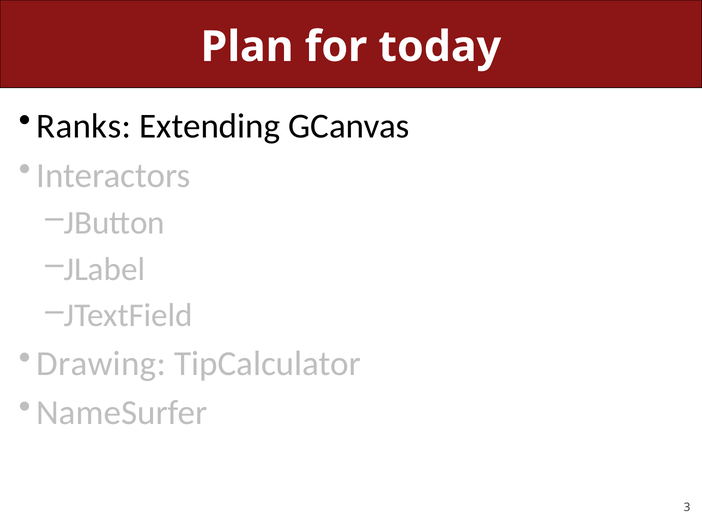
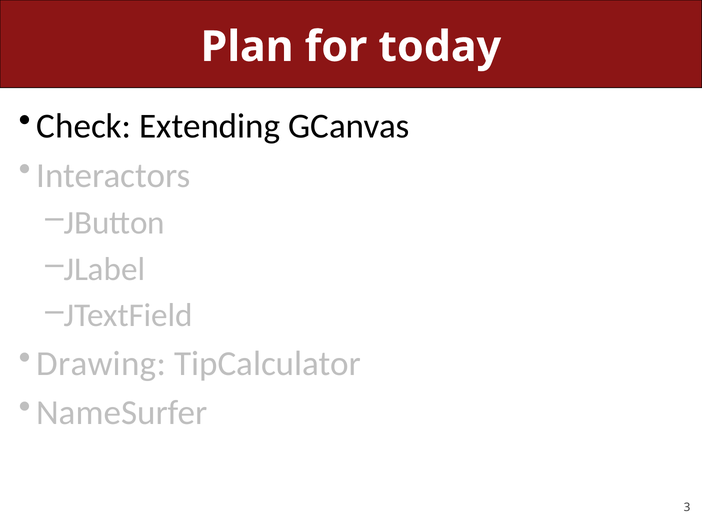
Ranks: Ranks -> Check (84, 126)
